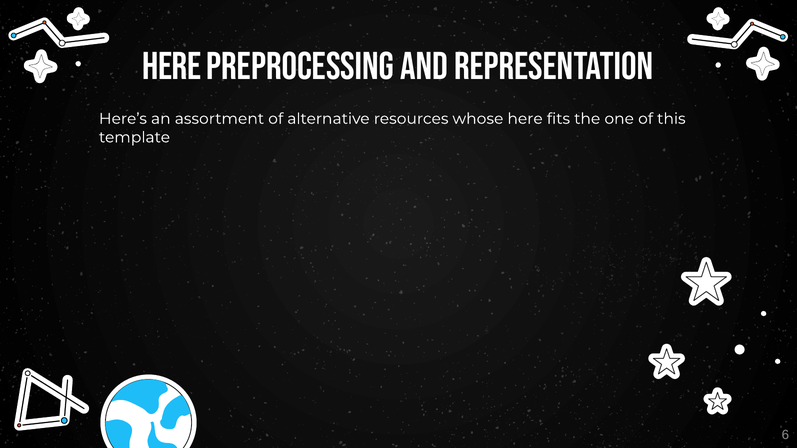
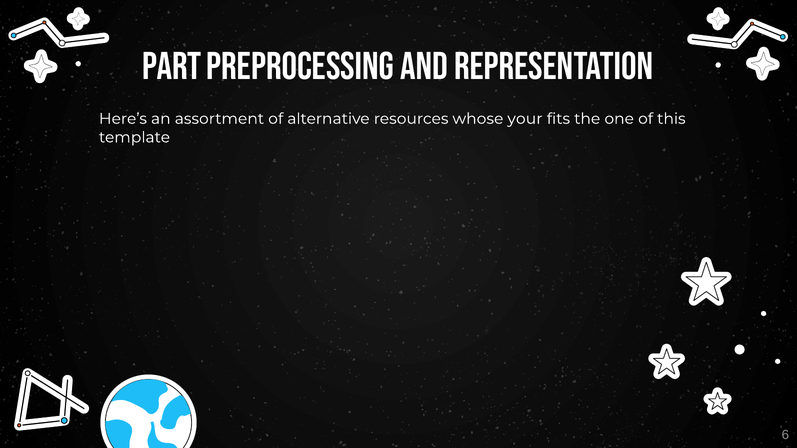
Here: Here -> Part (172, 66)
whose here: here -> your (525, 119)
